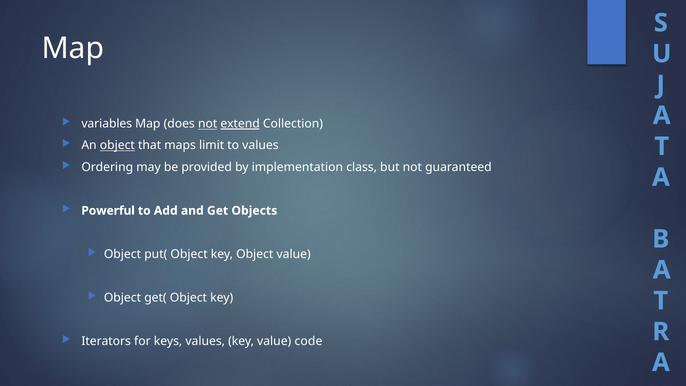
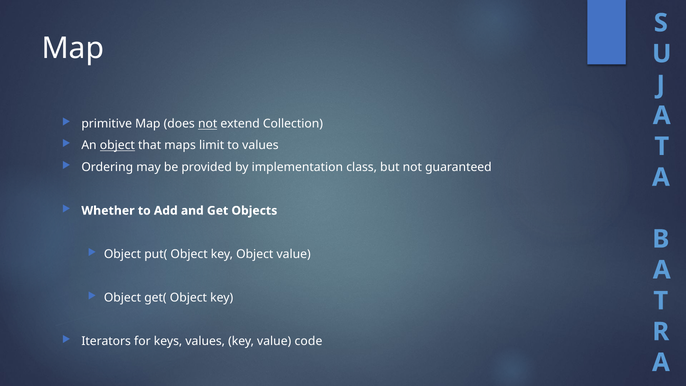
variables: variables -> primitive (107, 124)
extend underline: present -> none (240, 124)
Powerful: Powerful -> Whether (108, 211)
